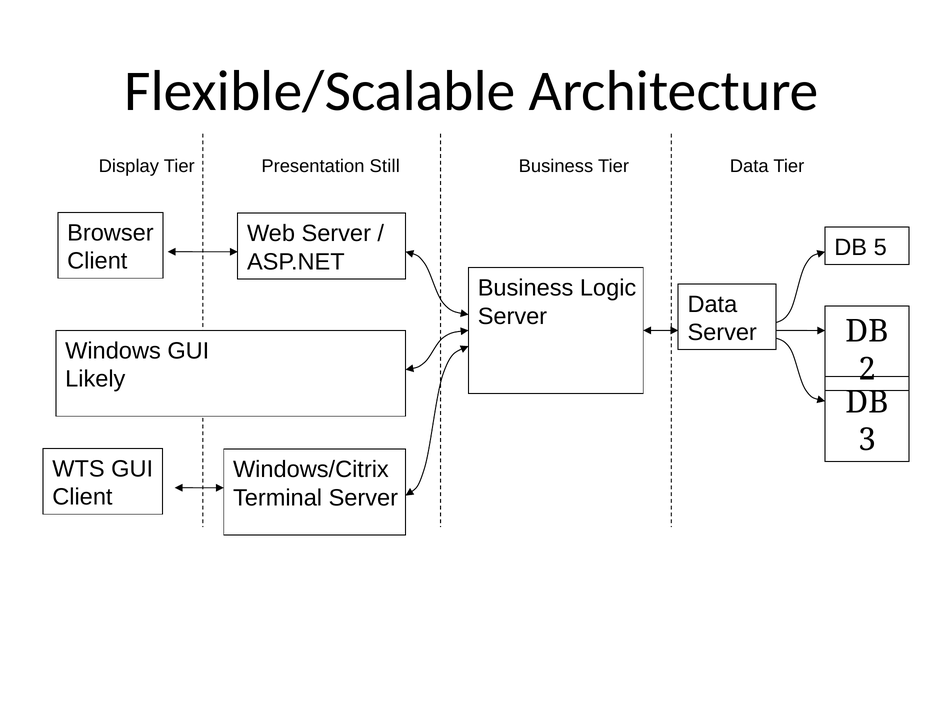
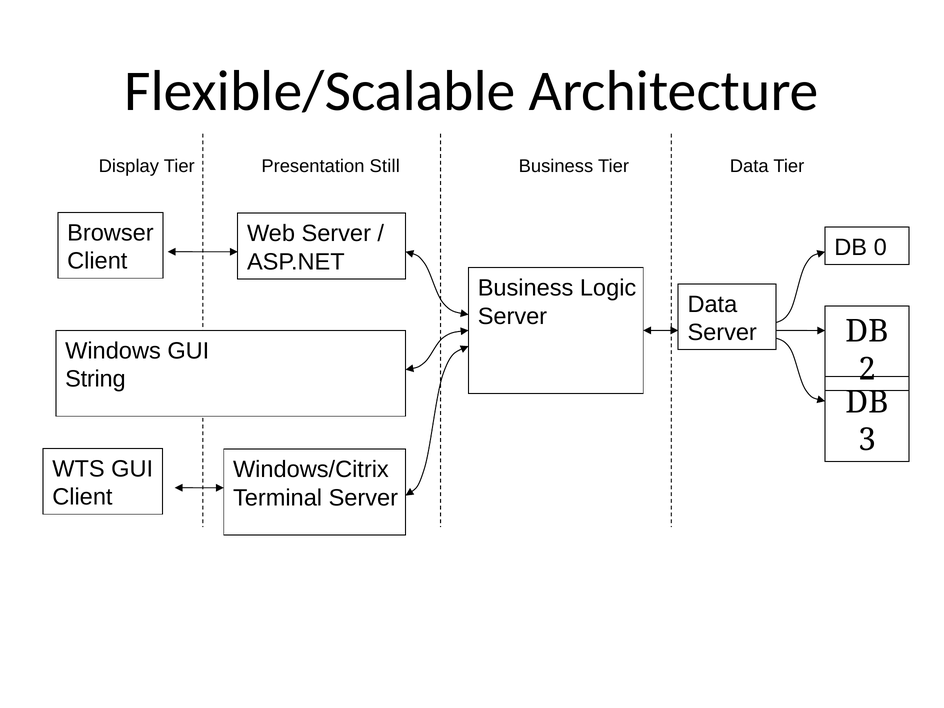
5: 5 -> 0 (880, 248)
Likely: Likely -> String (95, 379)
